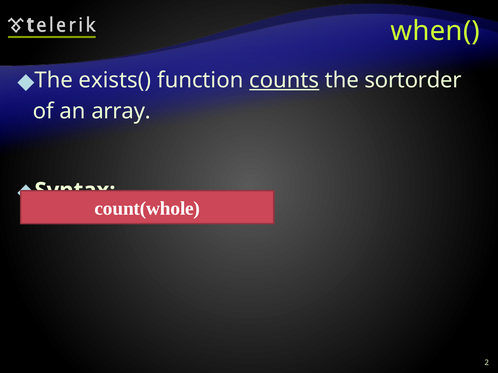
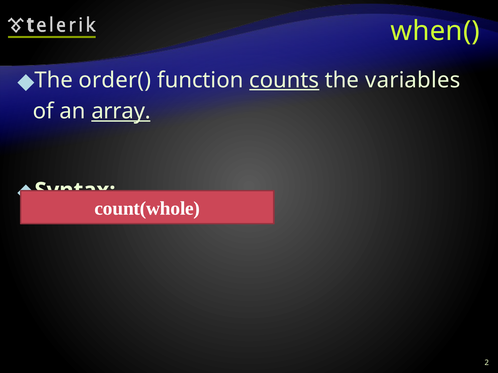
exists(: exists( -> order( (115, 80)
sortorder: sortorder -> variables (413, 80)
array underline: none -> present (121, 112)
